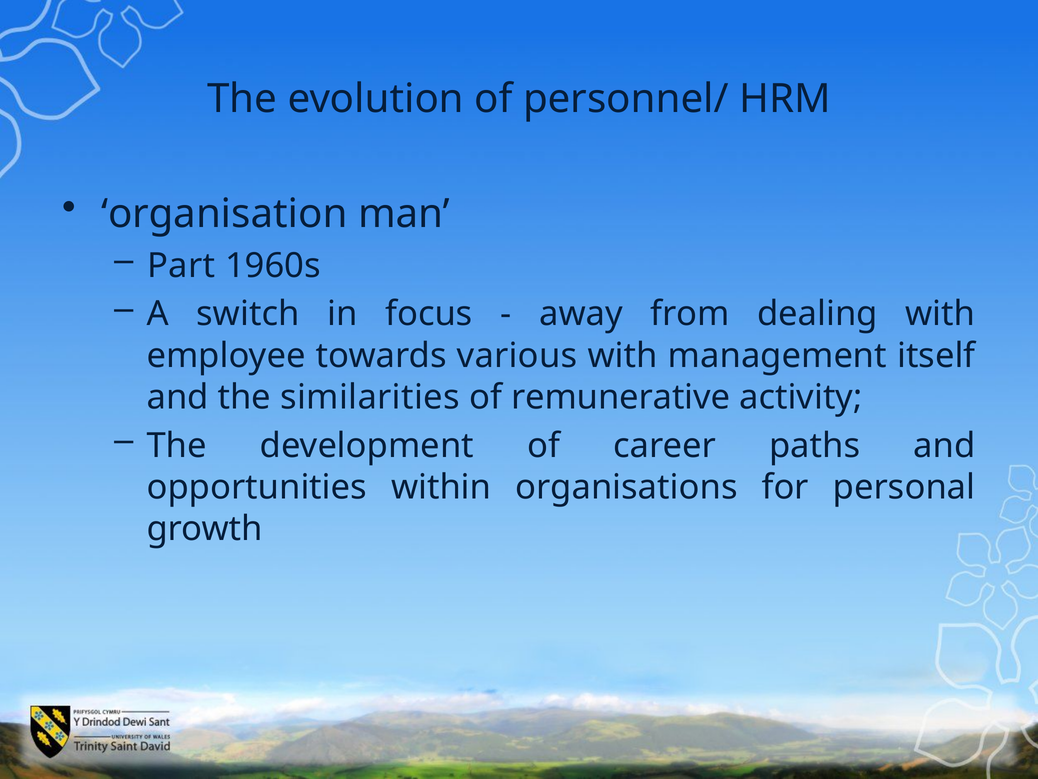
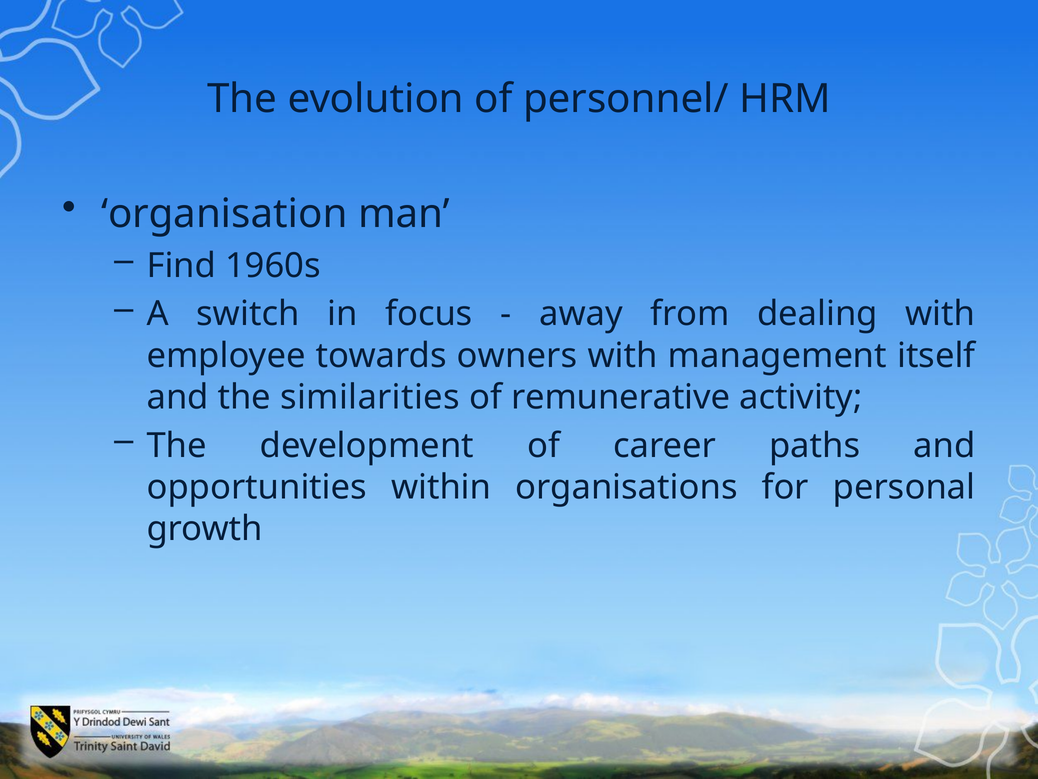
Part: Part -> Find (181, 265)
various: various -> owners (517, 355)
